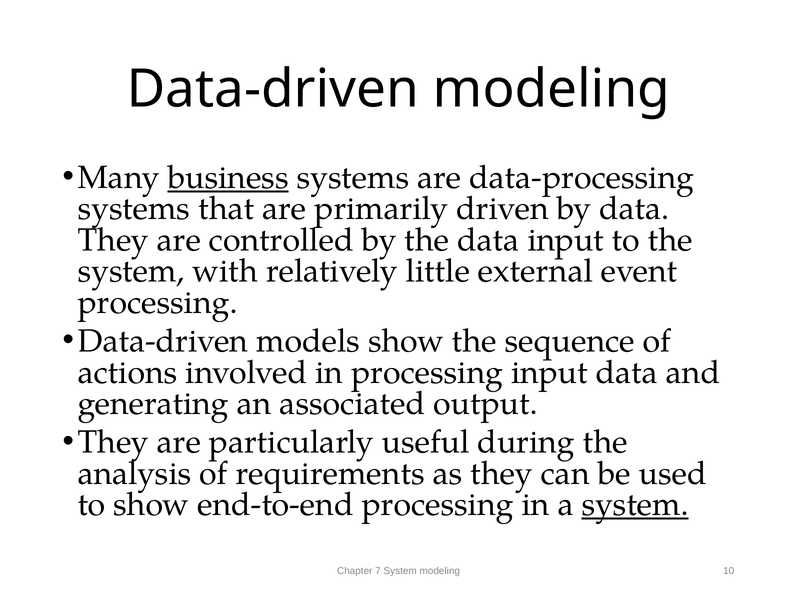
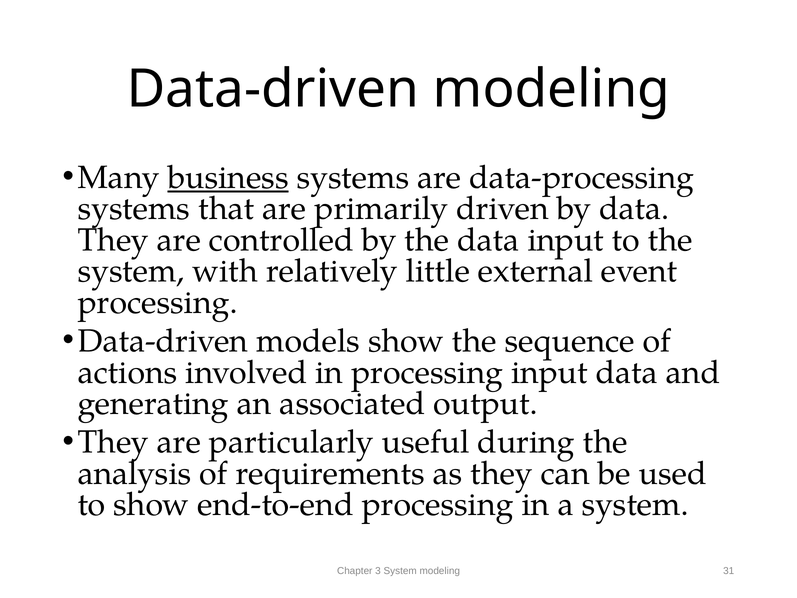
system underline: present -> none (635, 505)
7: 7 -> 3 (378, 571)
10: 10 -> 31 (729, 571)
